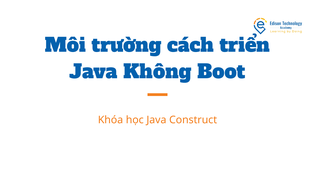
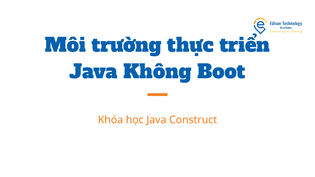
cách: cách -> thực (190, 46)
